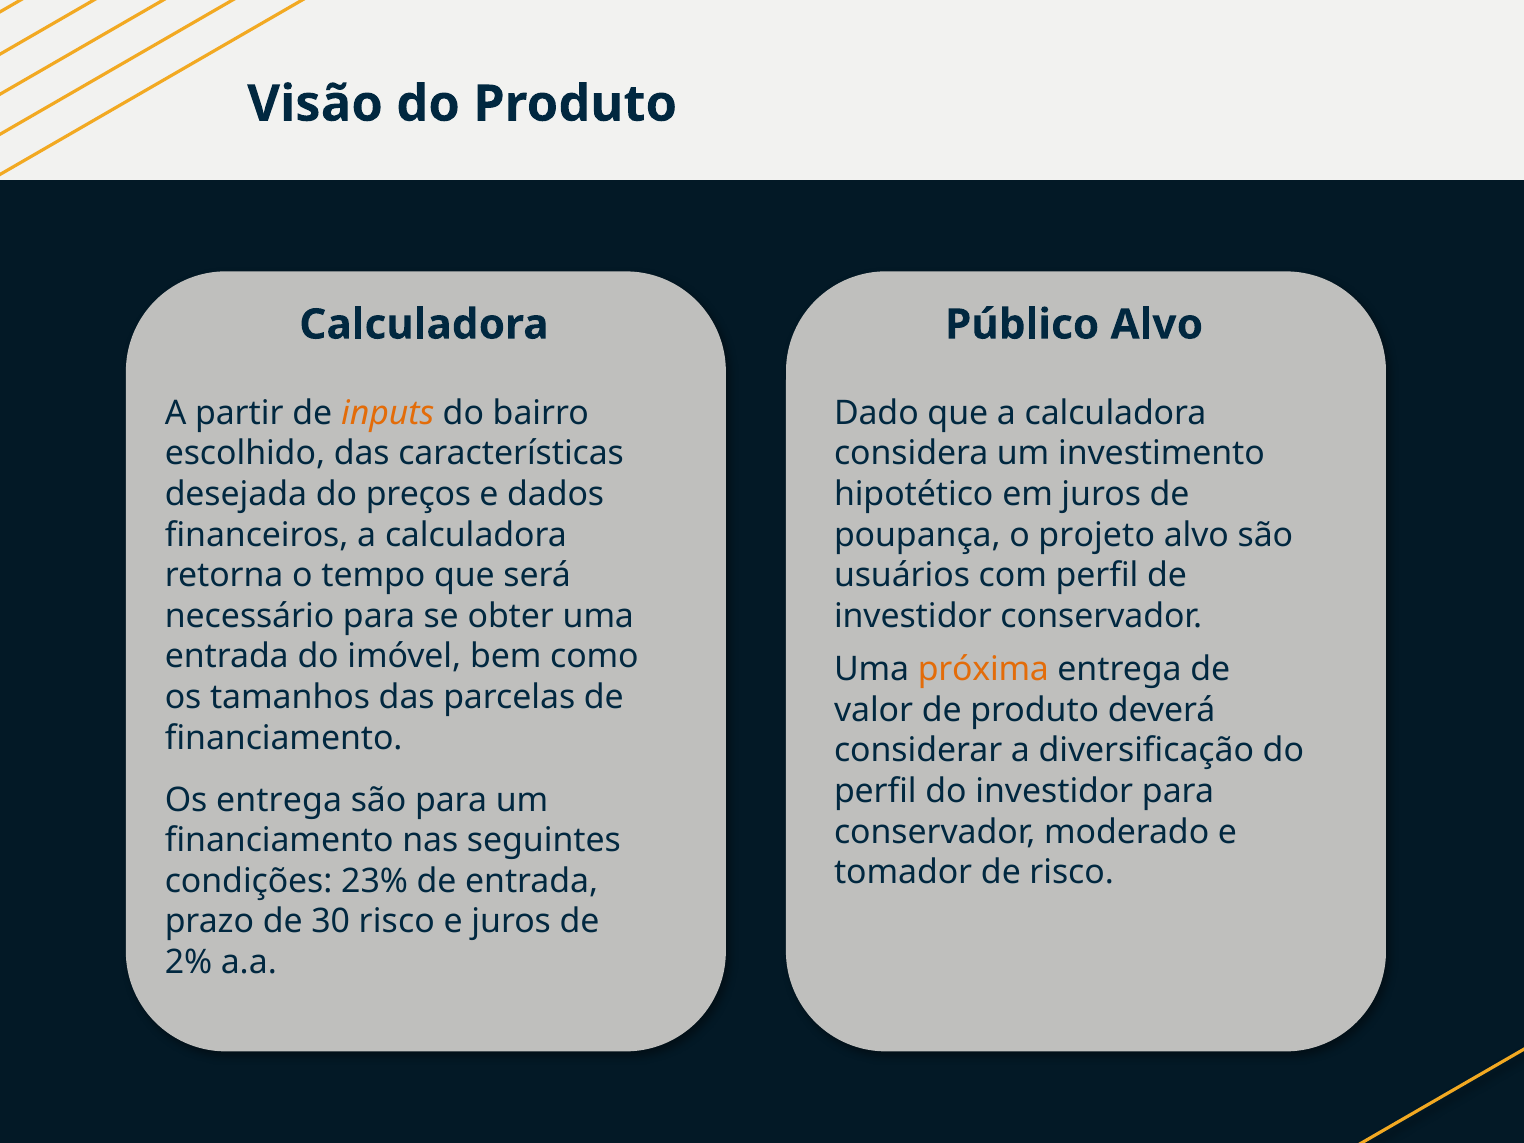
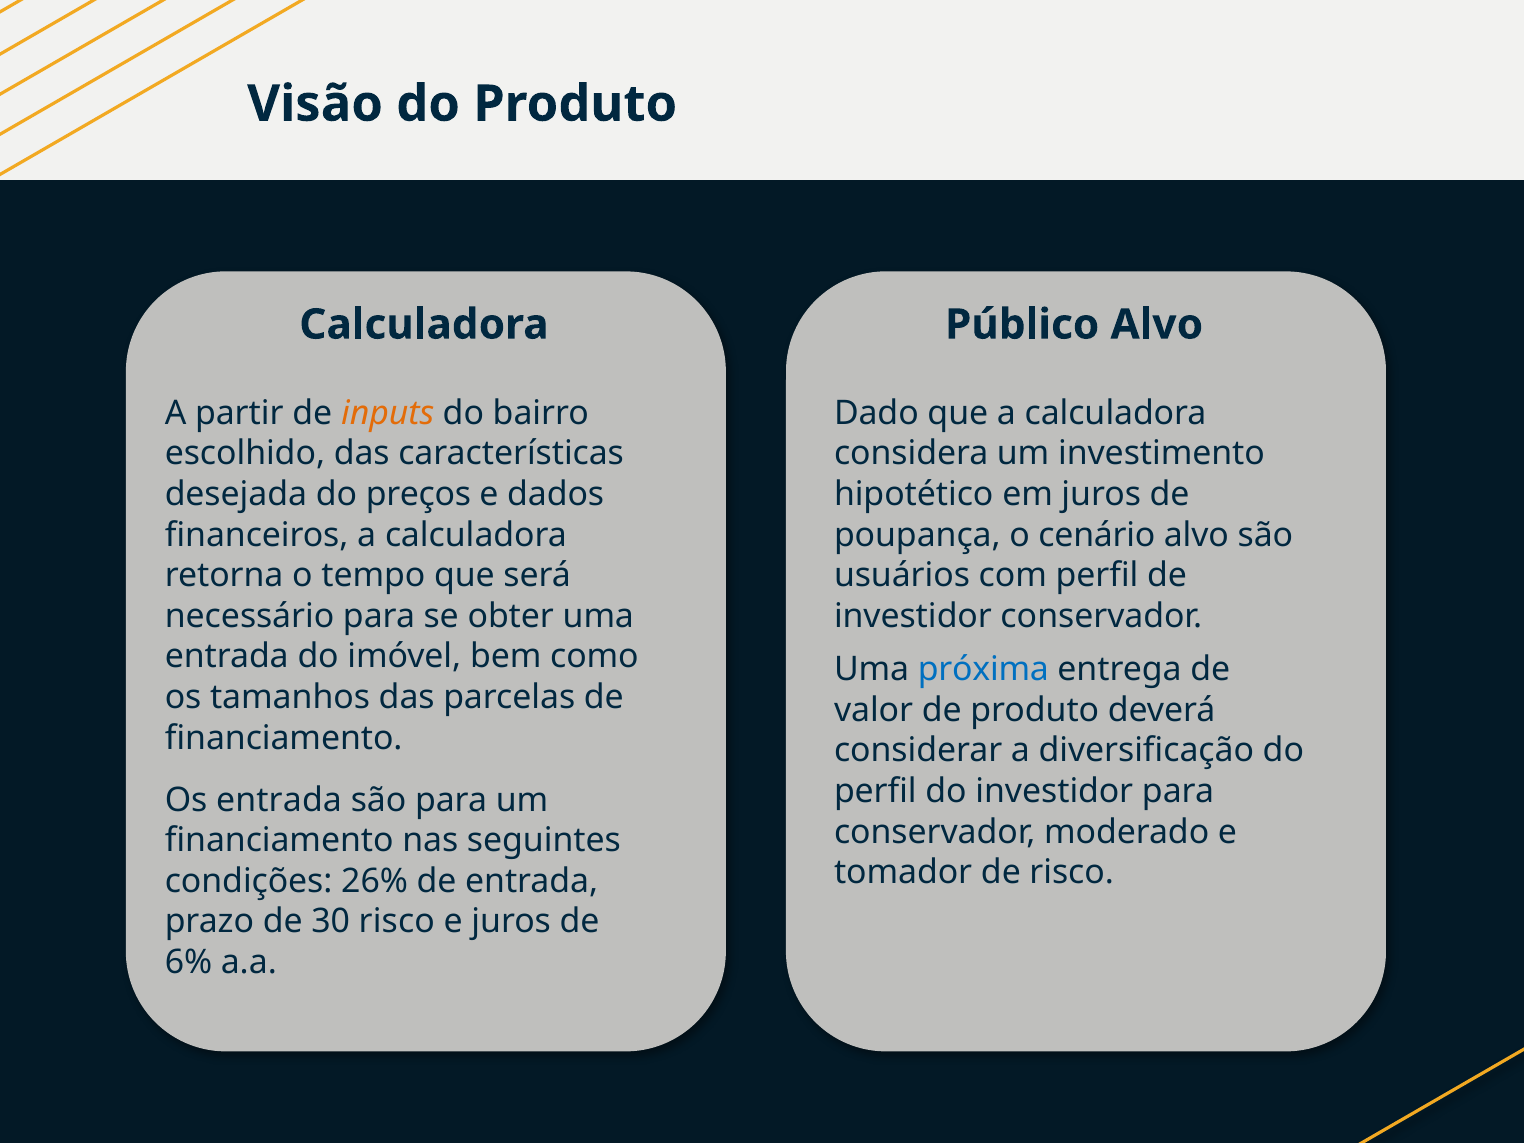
projeto: projeto -> cenário (1097, 535)
próxima colour: orange -> blue (983, 669)
Os entrega: entrega -> entrada (279, 800)
23%: 23% -> 26% (375, 881)
2%: 2% -> 6% (189, 962)
